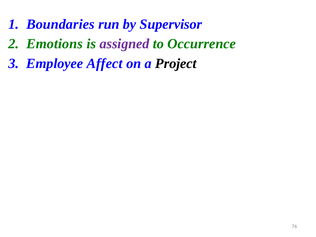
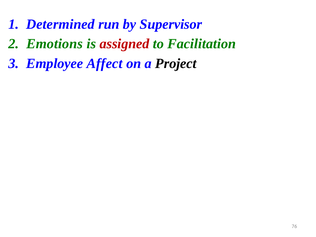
Boundaries: Boundaries -> Determined (60, 24)
assigned colour: purple -> red (125, 44)
Occurrence: Occurrence -> Facilitation (202, 44)
